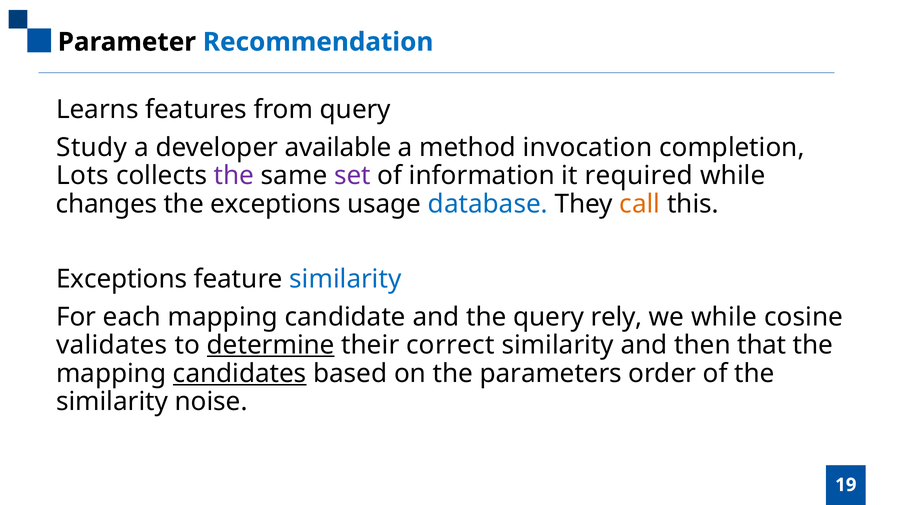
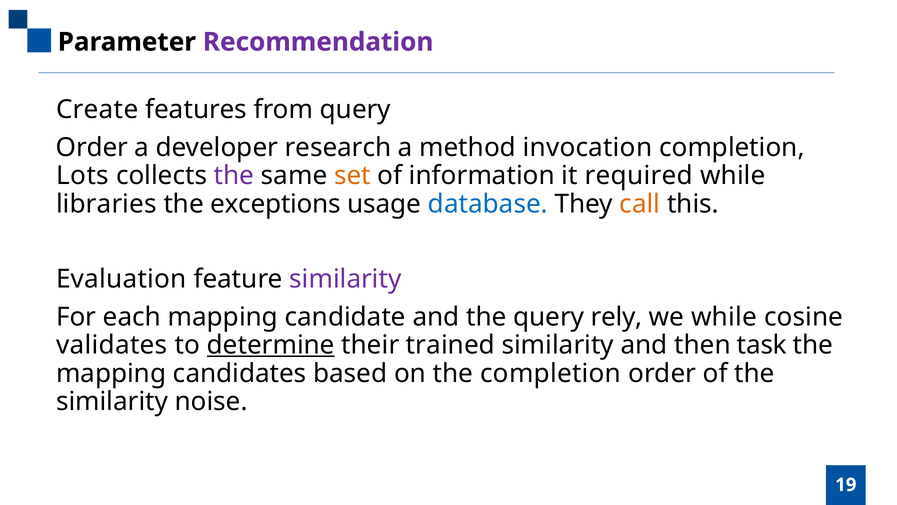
Recommendation colour: blue -> purple (318, 42)
Learns: Learns -> Create (97, 110)
Study: Study -> Order (92, 147)
available: available -> research (338, 147)
set colour: purple -> orange (352, 176)
changes: changes -> libraries (106, 204)
Exceptions: Exceptions -> Evaluation (121, 279)
similarity colour: blue -> purple (345, 279)
correct: correct -> trained (450, 345)
that: that -> task (762, 345)
candidates underline: present -> none (240, 373)
the parameters: parameters -> completion (551, 373)
